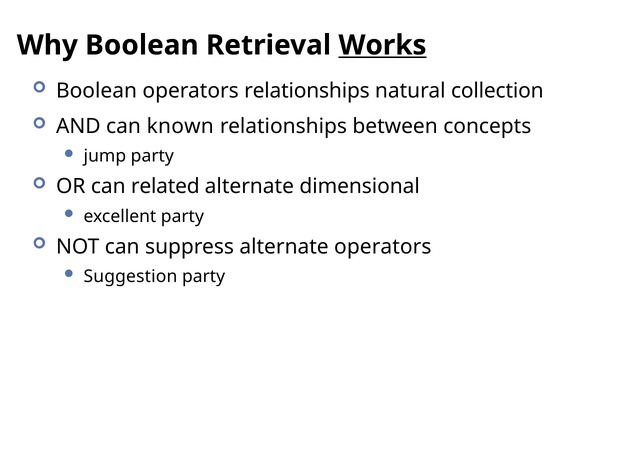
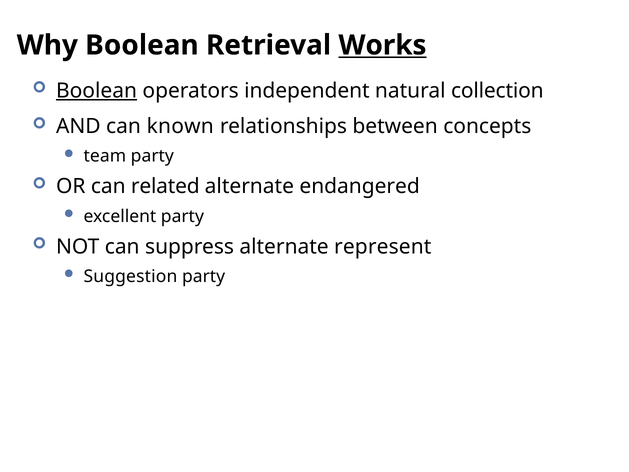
Boolean underline: none -> present (97, 91)
operators relationships: relationships -> independent (307, 91)
jump: jump -> team (105, 156)
dimensional: dimensional -> endangered (360, 186)
alternate operators: operators -> represent (383, 247)
